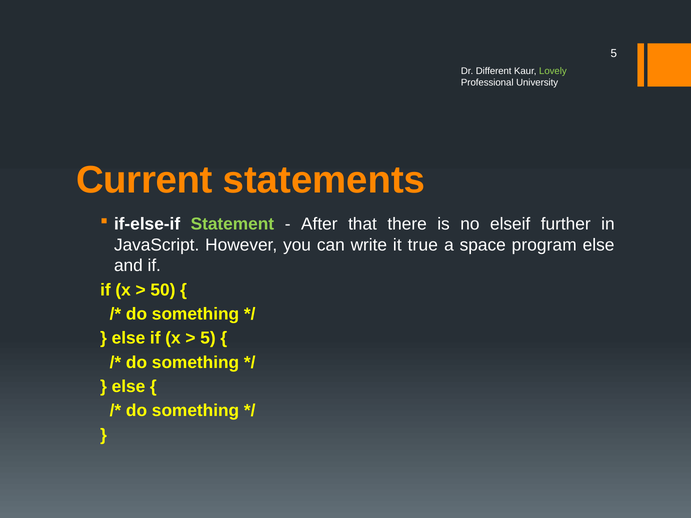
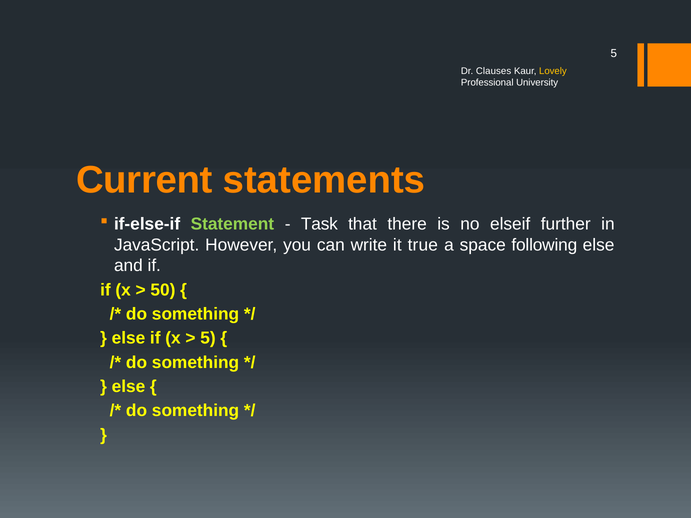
Different: Different -> Clauses (494, 71)
Lovely colour: light green -> yellow (553, 71)
After: After -> Task (319, 224)
program: program -> following (544, 245)
